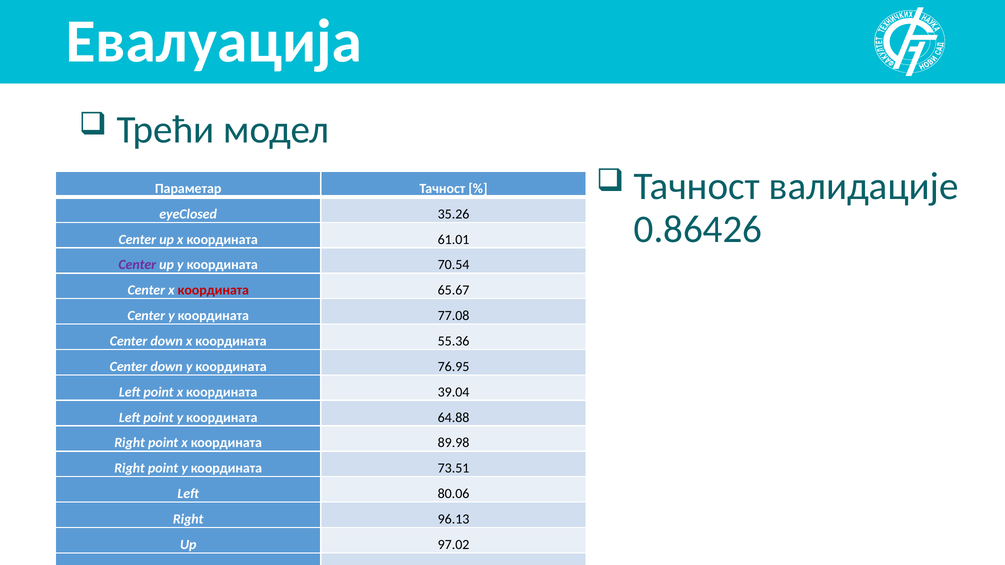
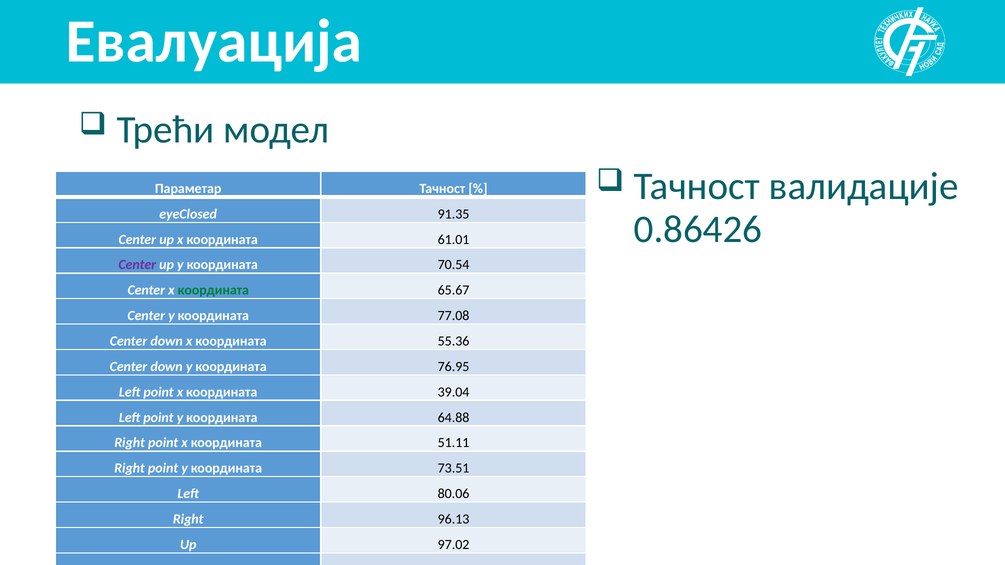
35.26: 35.26 -> 91.35 (454, 214)
координата colour: red -> green (213, 290)
89.98: 89.98 -> 51.11 (454, 443)
